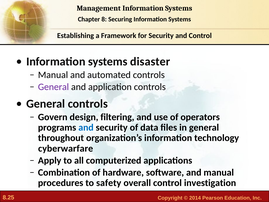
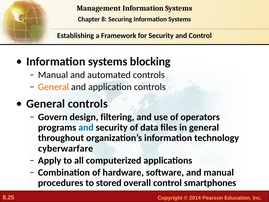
disaster: disaster -> blocking (150, 62)
General colour: purple -> orange (53, 87)
safety: safety -> stored (109, 183)
investigation: investigation -> smartphones (210, 183)
